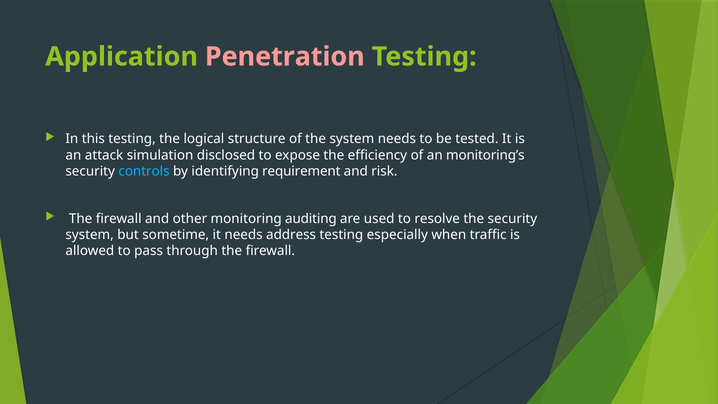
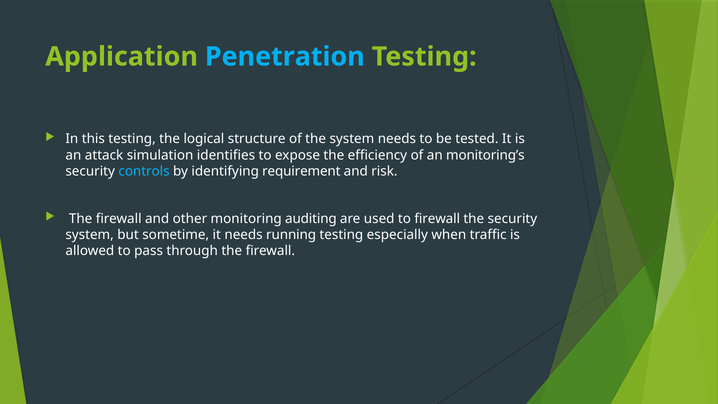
Penetration colour: pink -> light blue (285, 57)
disclosed: disclosed -> identifies (226, 155)
to resolve: resolve -> firewall (437, 219)
address: address -> running (291, 235)
